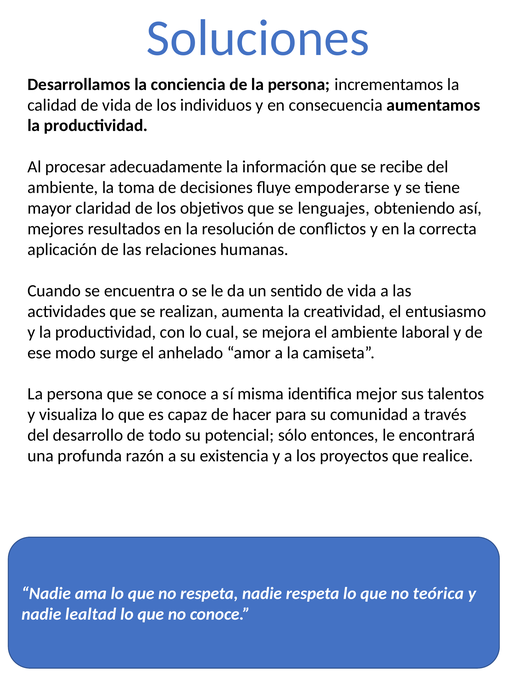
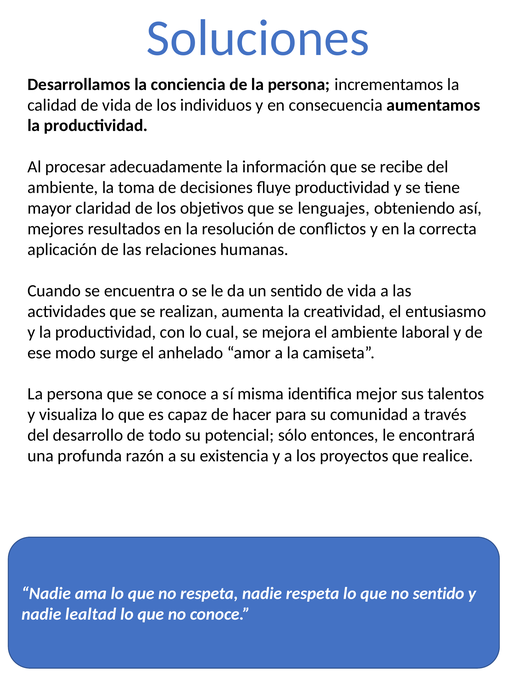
fluye empoderarse: empoderarse -> productividad (342, 188)
no teórica: teórica -> sentido (439, 594)
